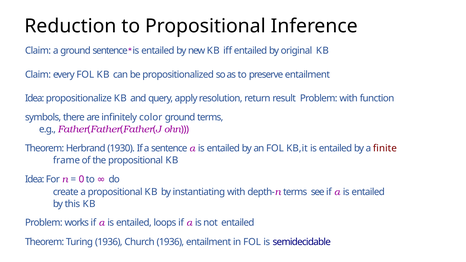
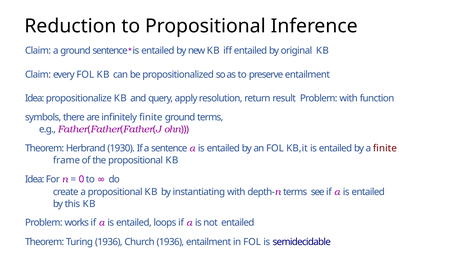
infinitely color: color -> finite (151, 117)
